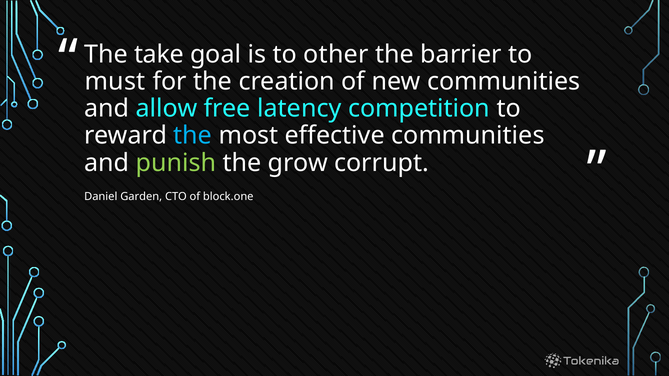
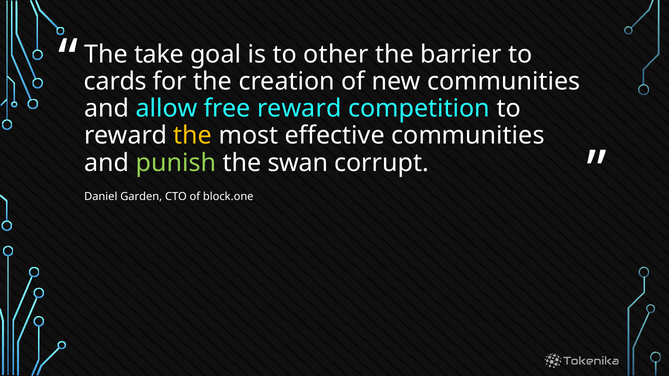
must: must -> cards (115, 82)
free latency: latency -> reward (299, 109)
the colour: light blue -> yellow (193, 136)
grow: grow -> swan (298, 163)
